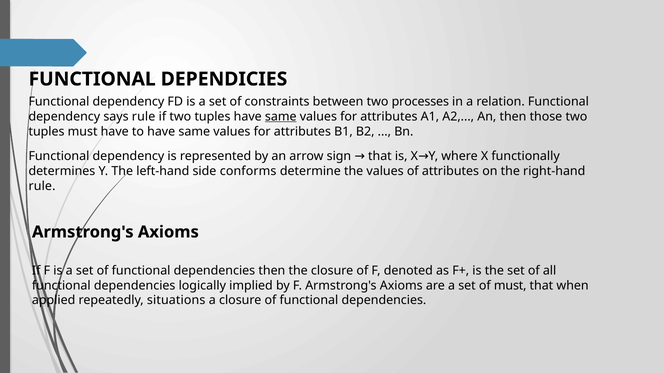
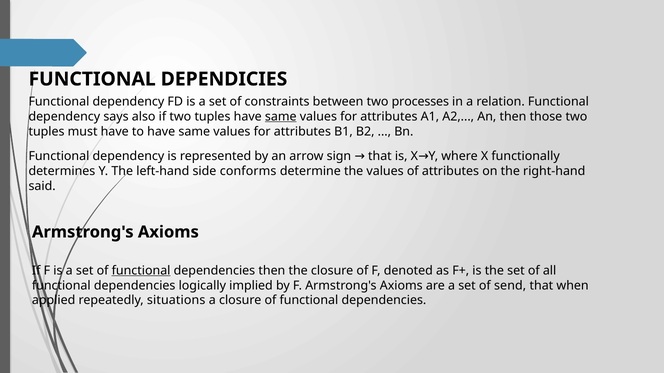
says rule: rule -> also (144, 117)
rule: rule -> said (42, 186)
functional underline: none -> present (141, 271)
of must: must -> send (510, 286)
